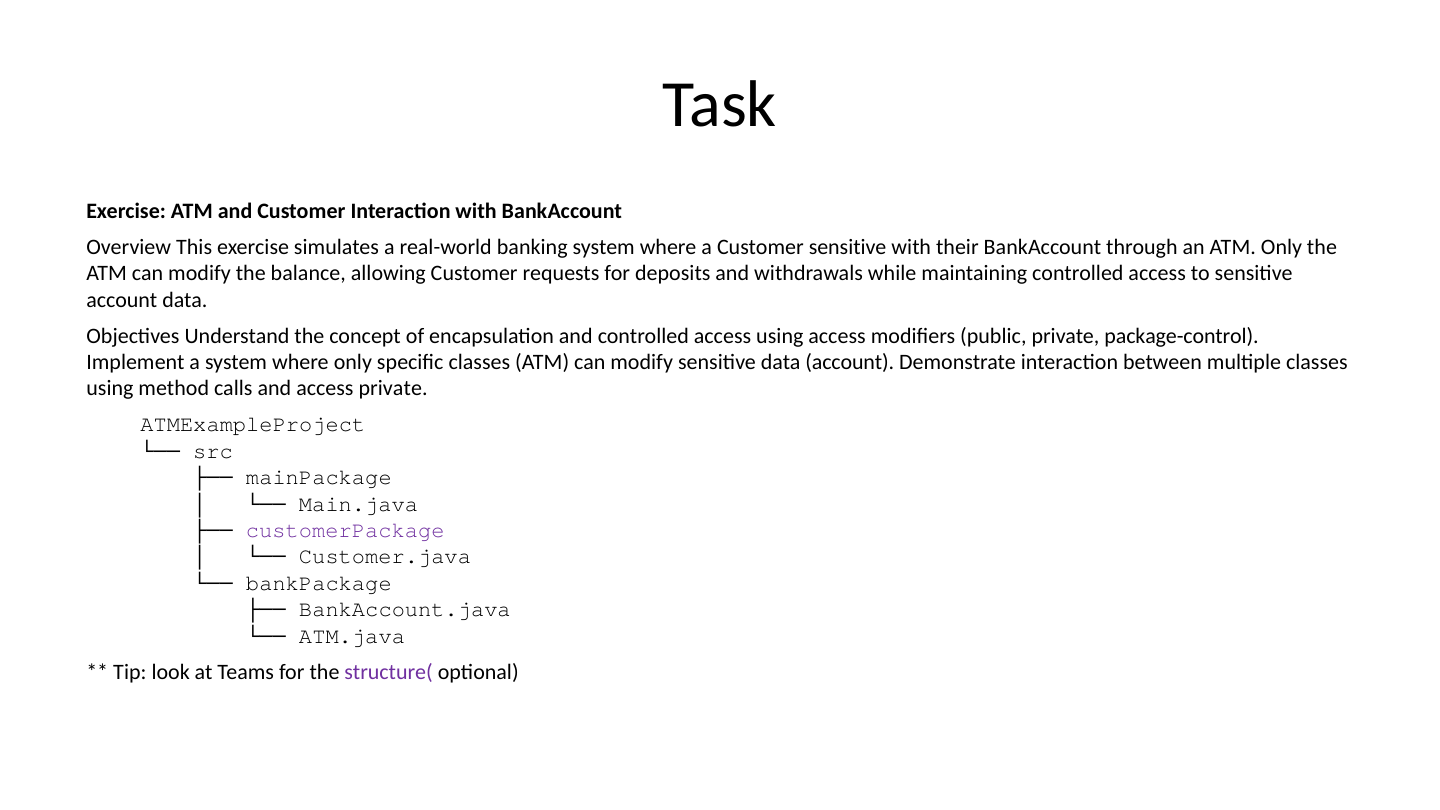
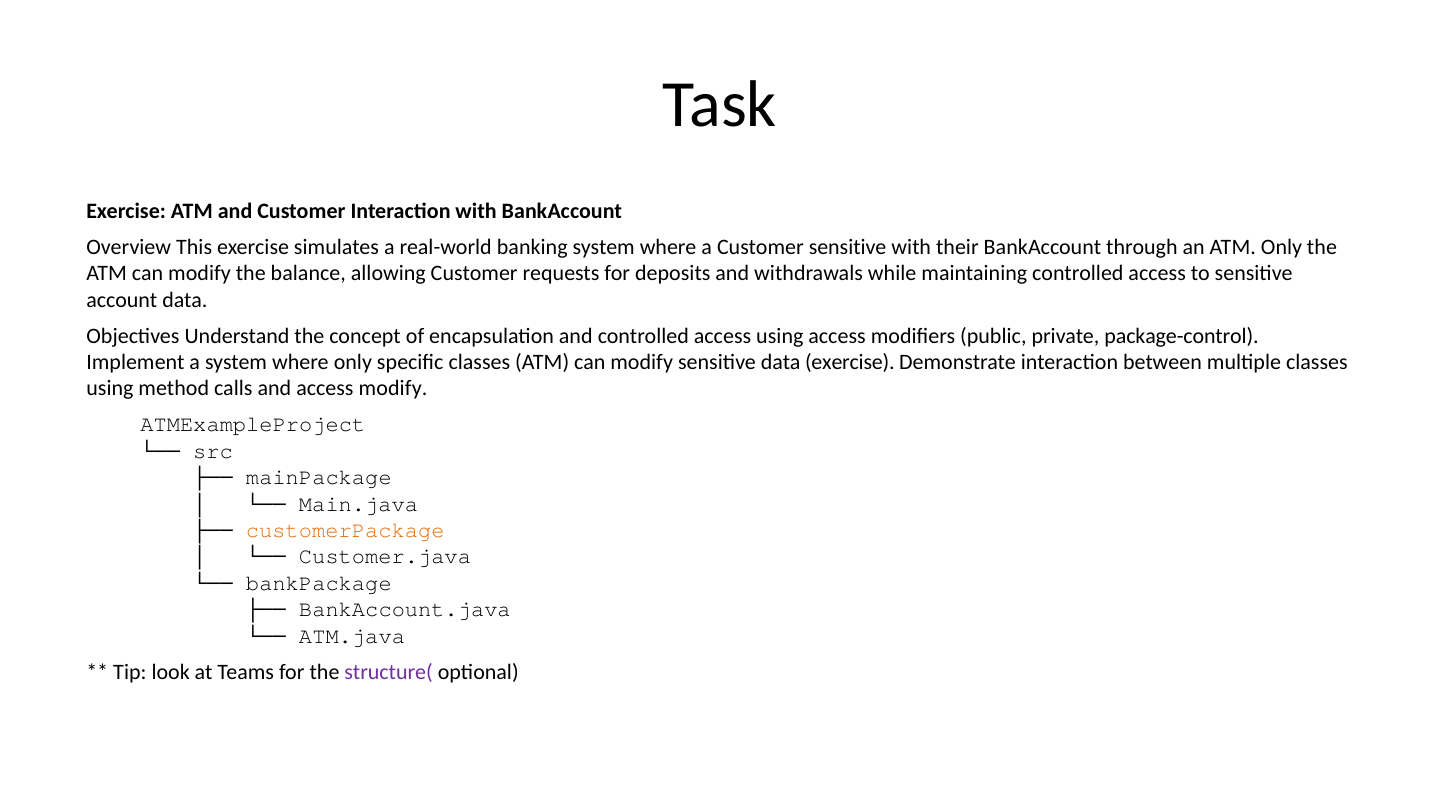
data account: account -> exercise (850, 362)
access private: private -> modify (393, 389)
customerPackage colour: purple -> orange (345, 530)
